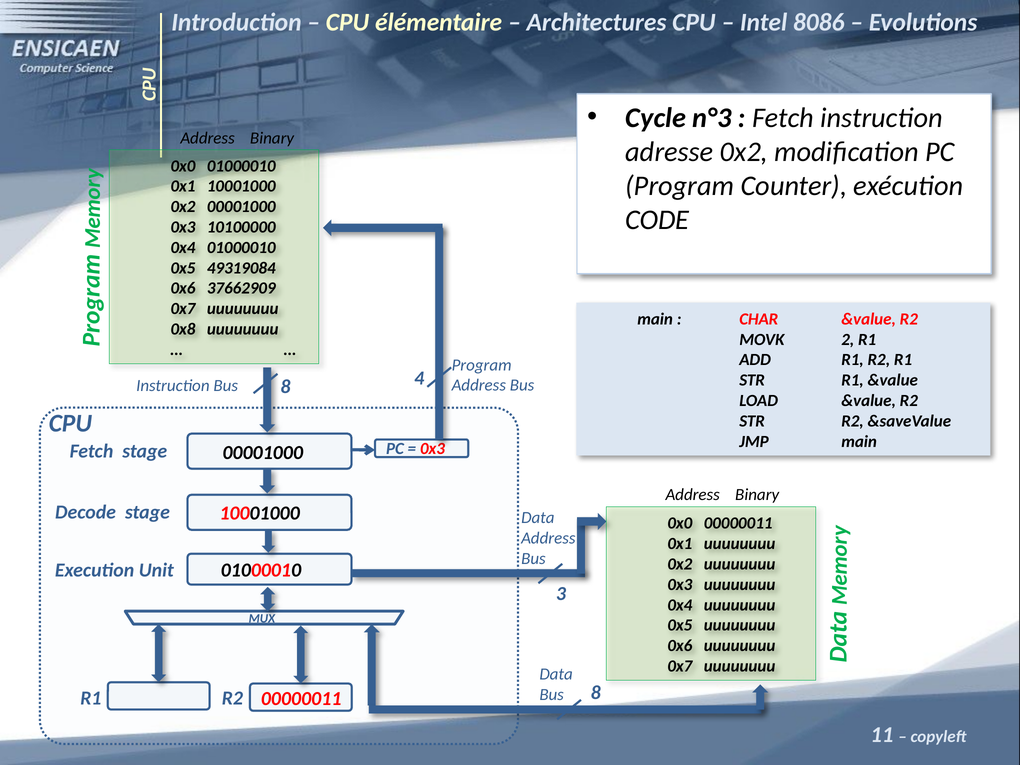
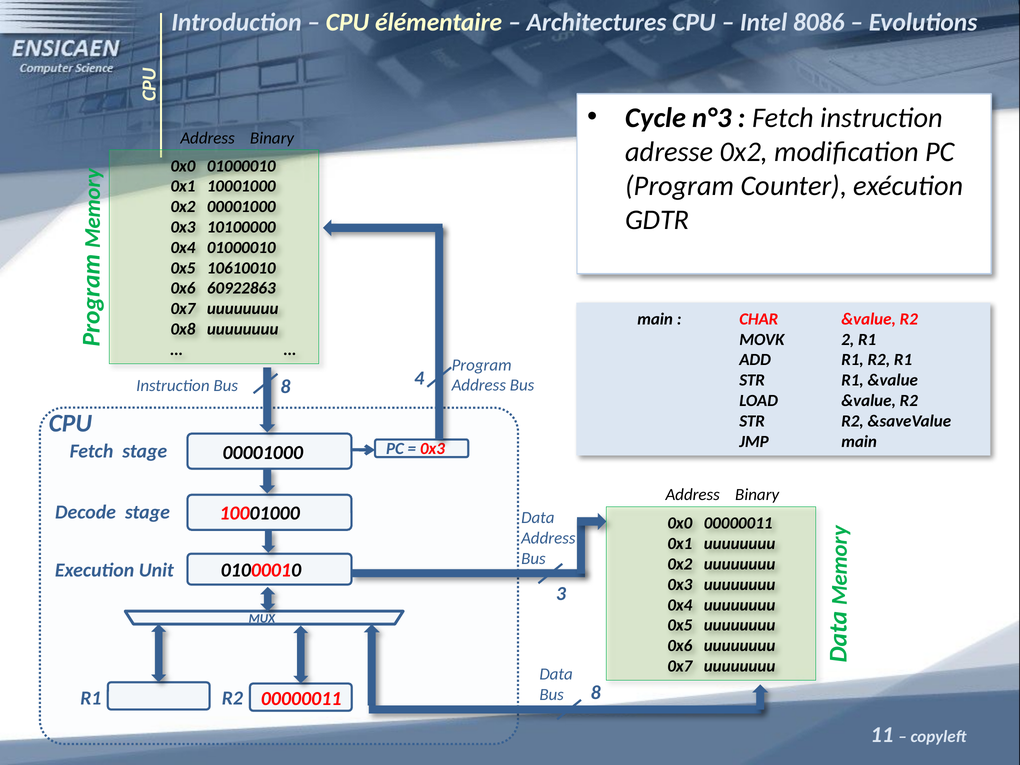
CODE: CODE -> GDTR (657, 220)
49319084: 49319084 -> 10610010 (241, 268)
37662909: 37662909 -> 60922863 (241, 288)
